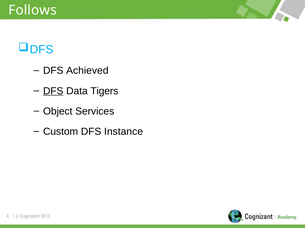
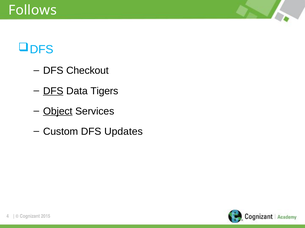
Achieved: Achieved -> Checkout (87, 71)
Object underline: none -> present (58, 112)
Instance: Instance -> Updates (123, 132)
